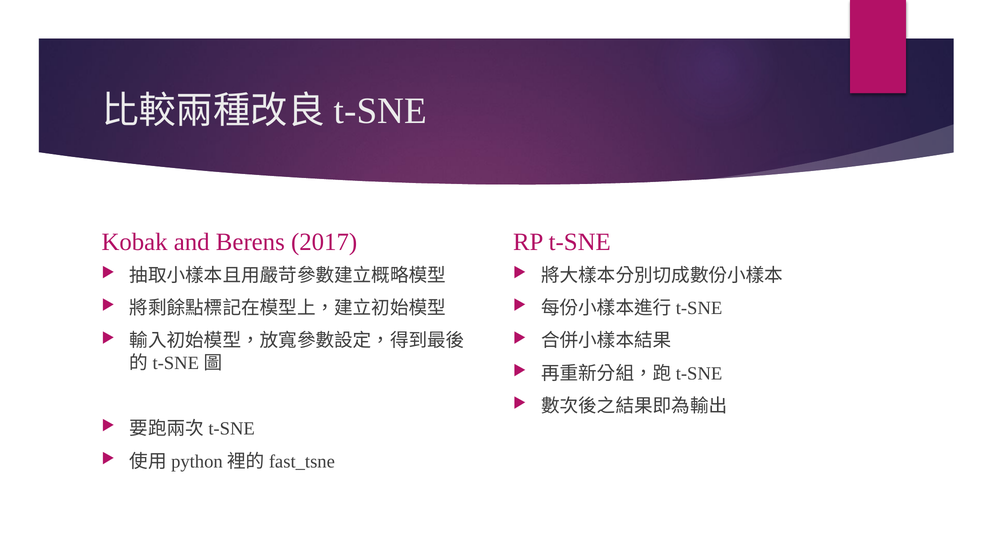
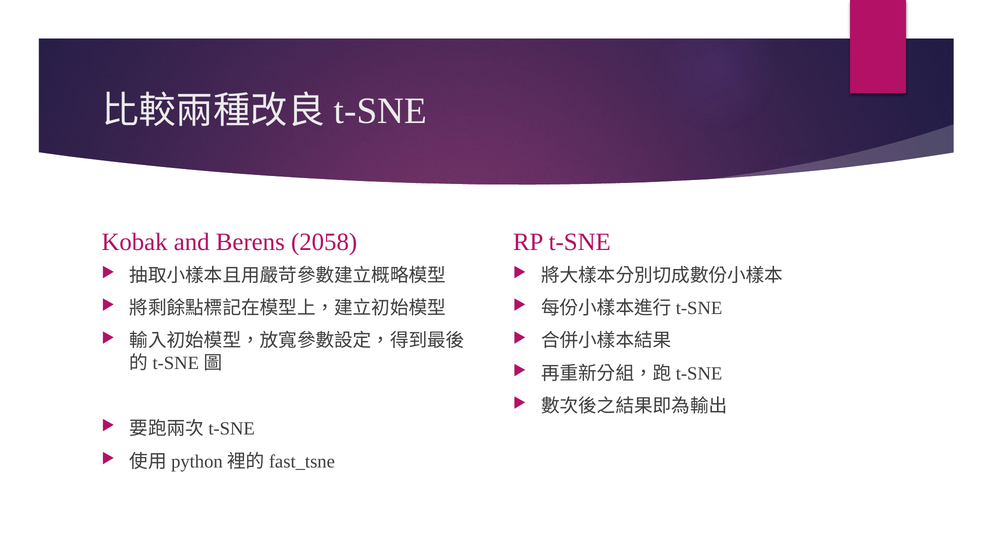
2017: 2017 -> 2058 (324, 242)
